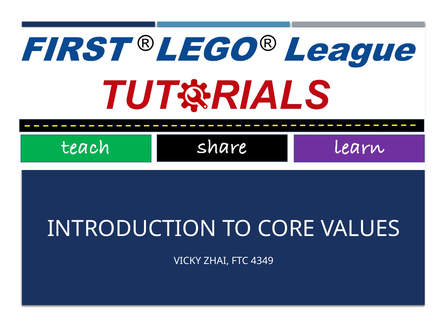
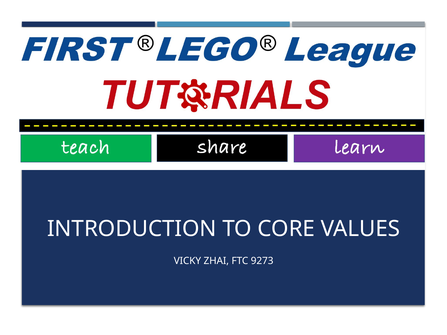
4349: 4349 -> 9273 (262, 261)
